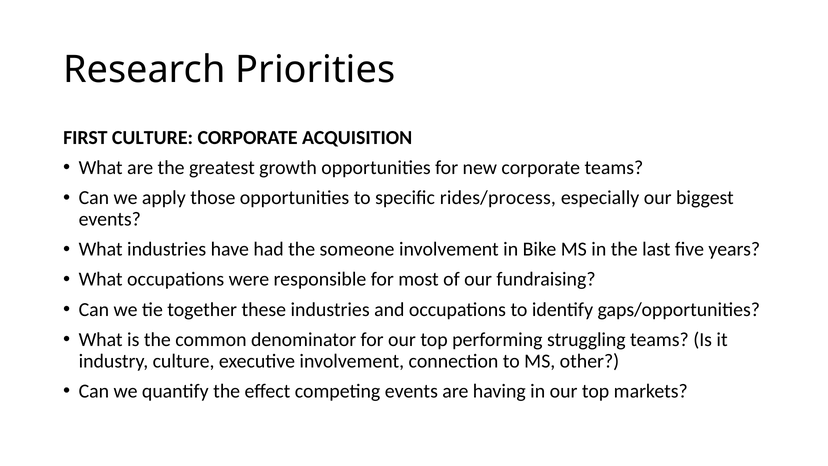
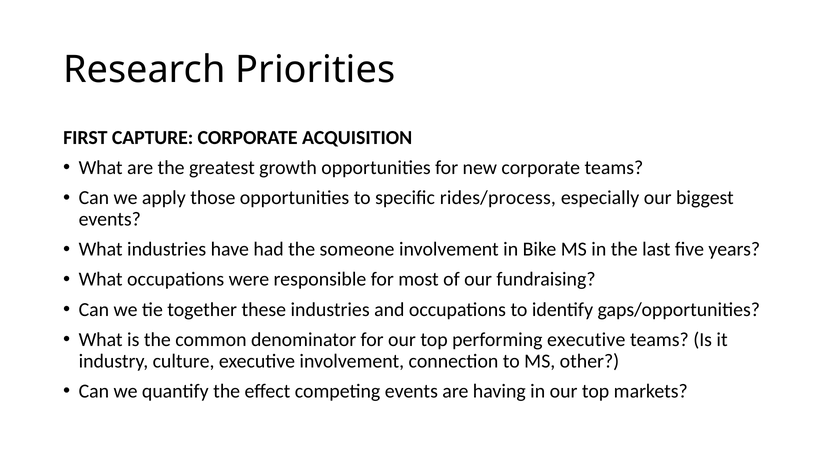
FIRST CULTURE: CULTURE -> CAPTURE (153, 138)
performing struggling: struggling -> executive (586, 339)
